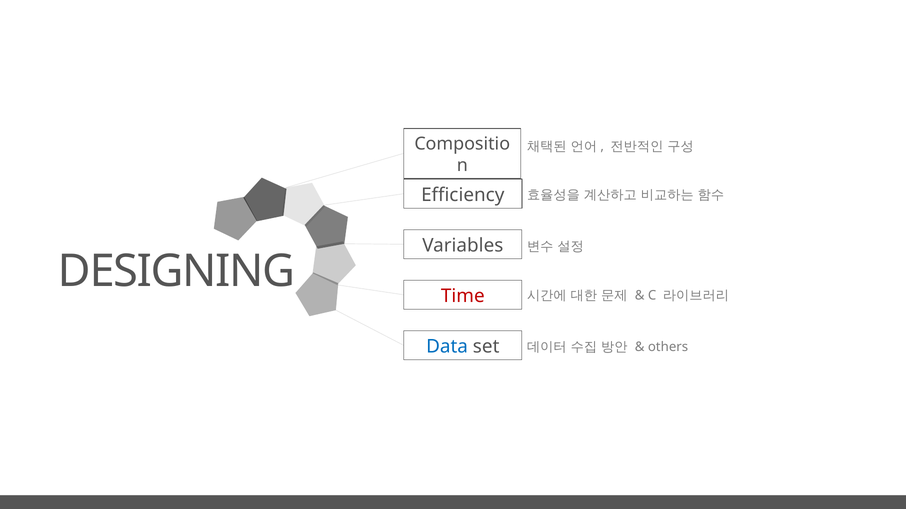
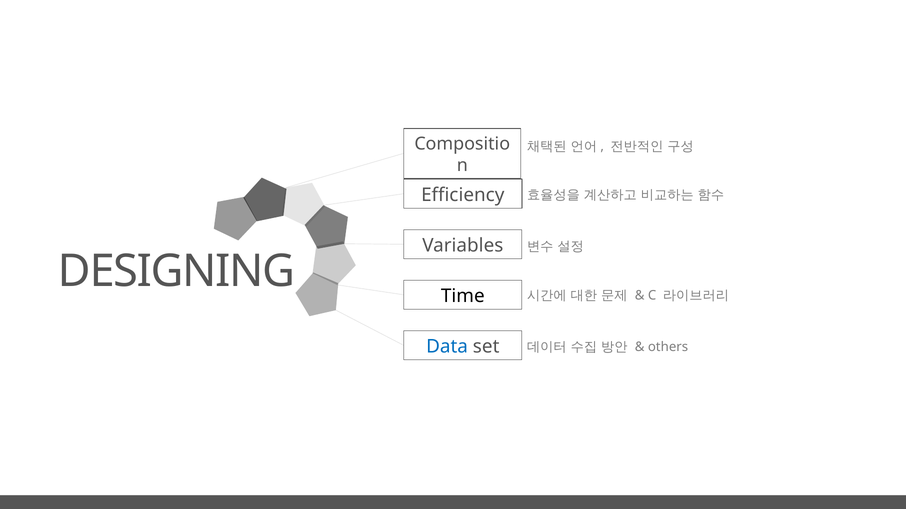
Time colour: red -> black (463, 296)
